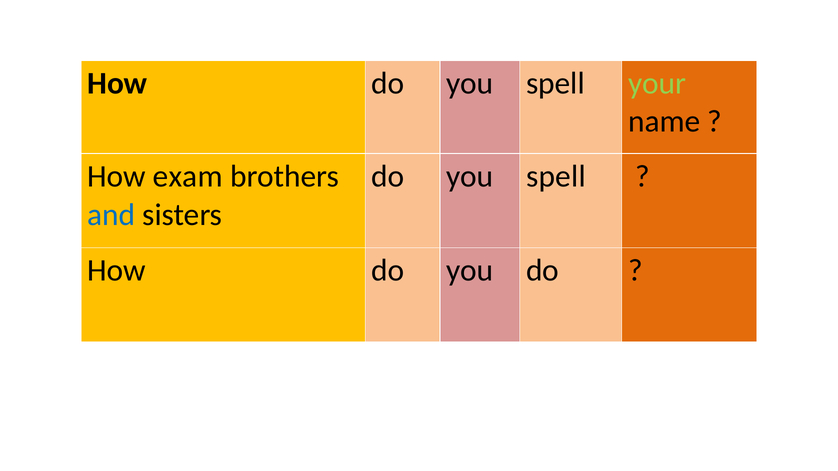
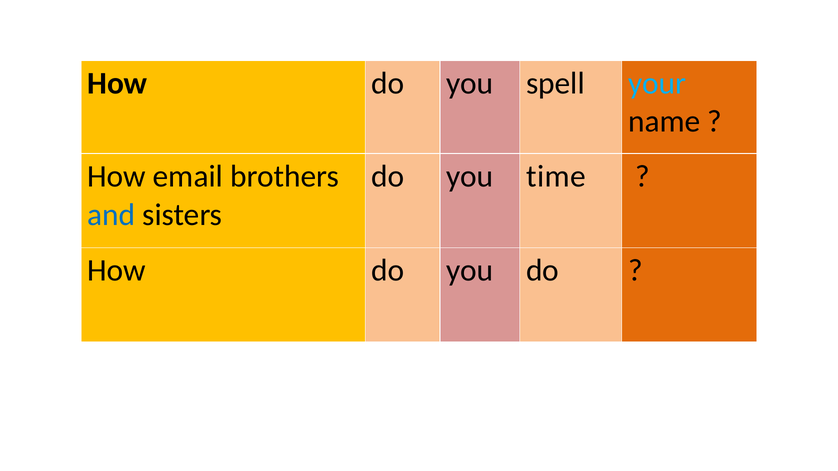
your colour: light green -> light blue (657, 83)
exam: exam -> email (188, 176)
spell: spell -> time (556, 176)
